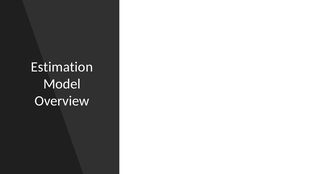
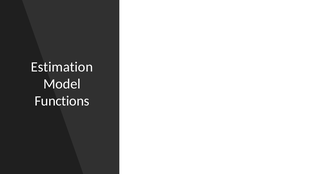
Overview: Overview -> Functions (62, 101)
